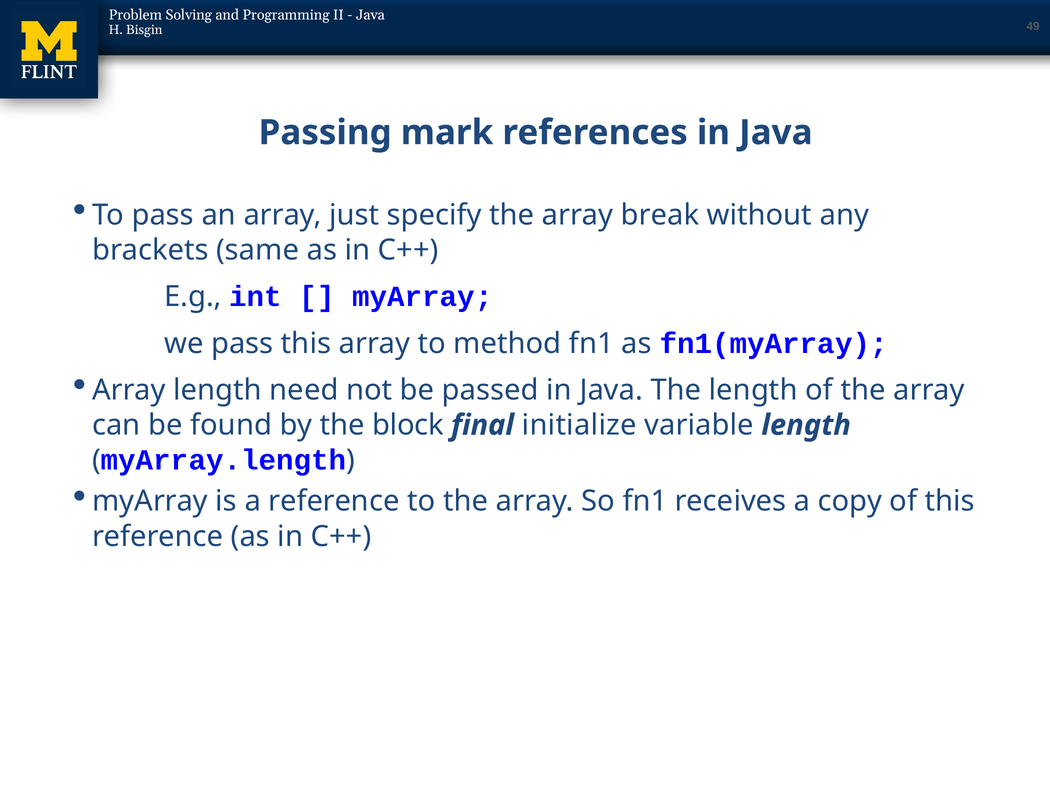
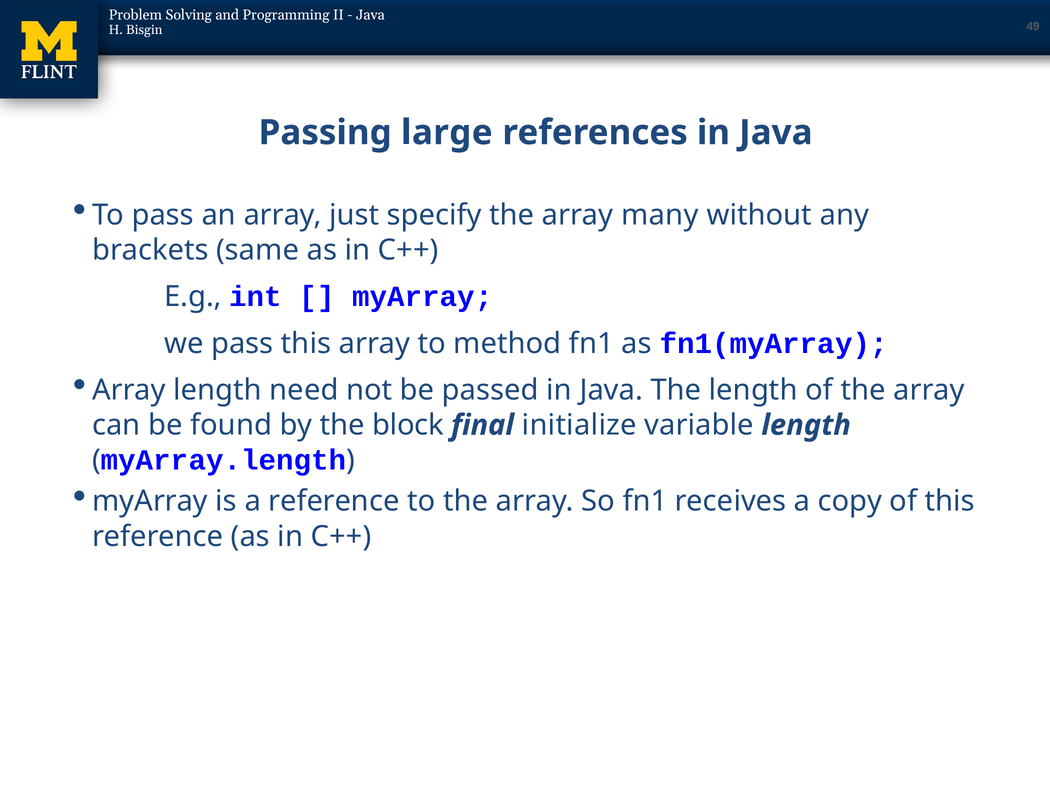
mark: mark -> large (447, 133)
break: break -> many (660, 215)
